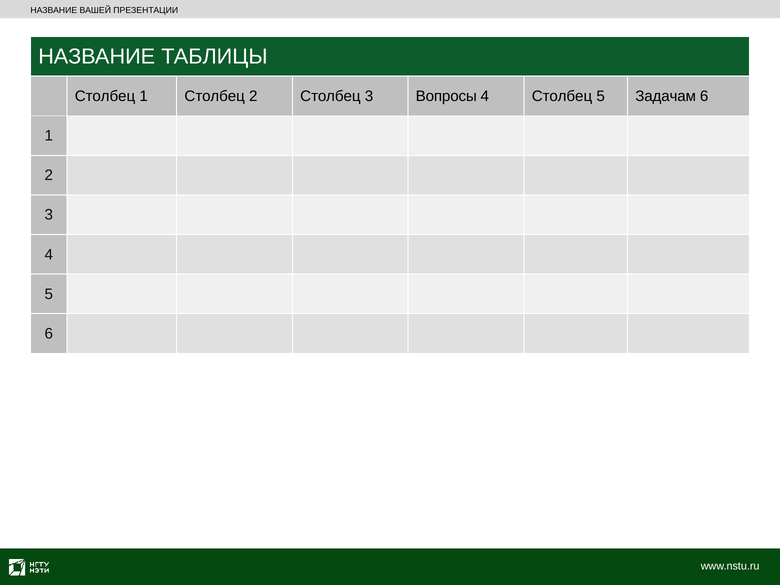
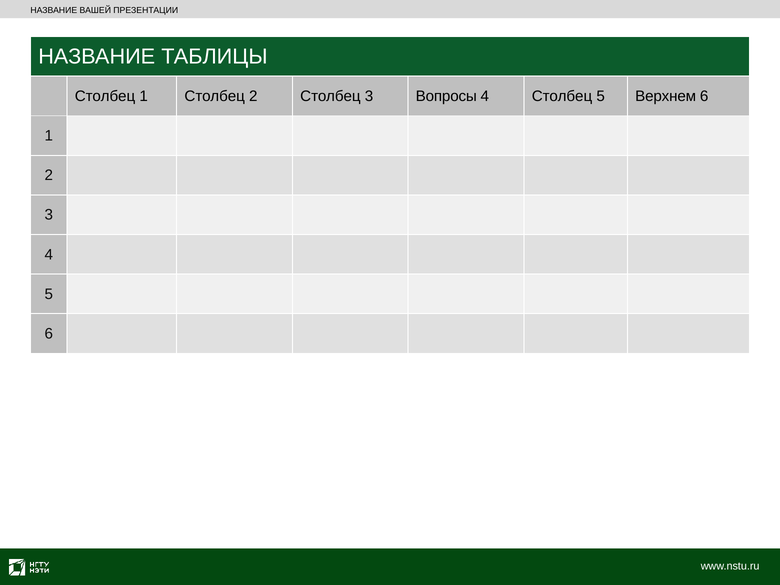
Задачам: Задачам -> Верхнем (666, 96)
